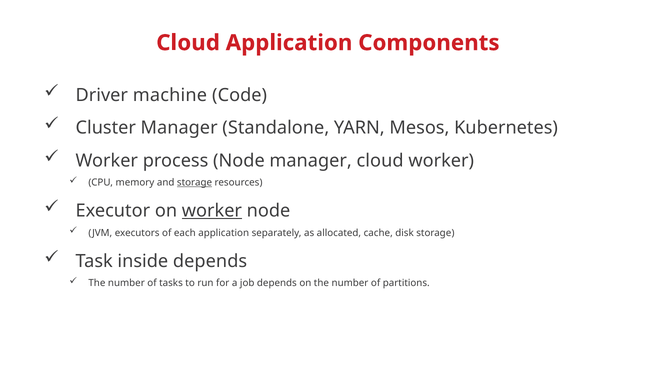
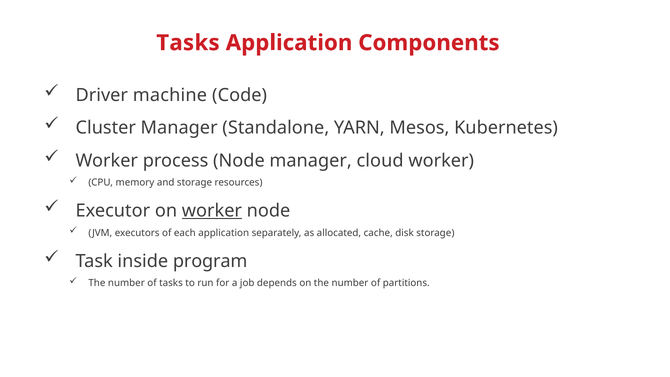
Cloud: Cloud -> Tasks (188, 43)
storage underline: present -> none (195, 183)
inside depends: depends -> program (210, 261)
